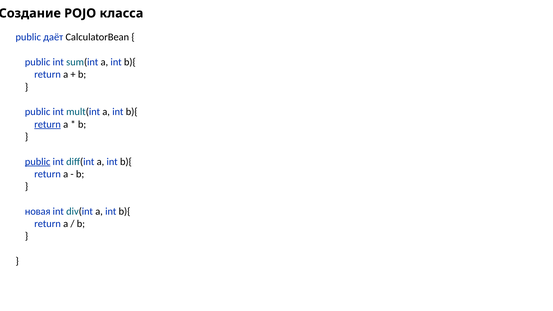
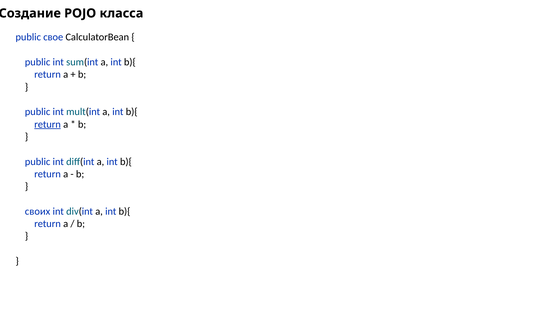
даёт: даёт -> свое (53, 37)
public underline: present -> none (38, 162)
новая: новая -> своих (38, 211)
